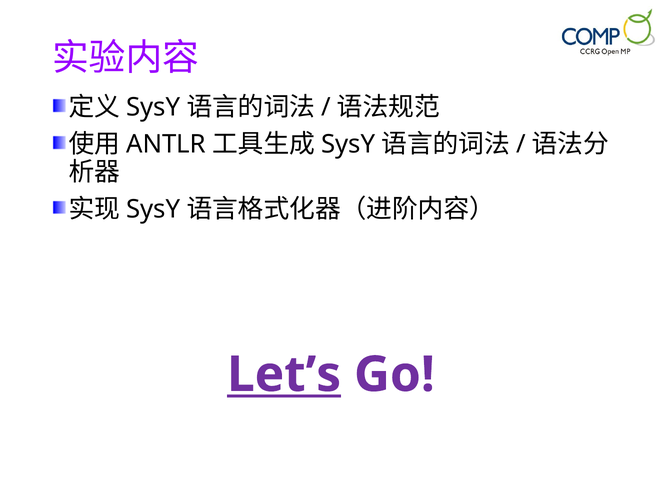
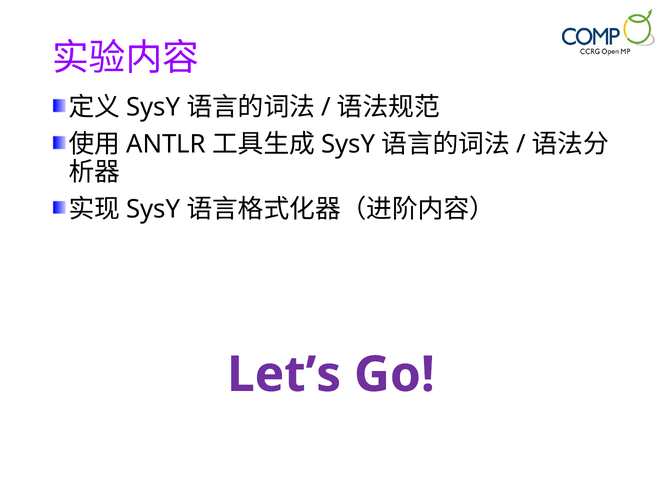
Let’s underline: present -> none (284, 375)
